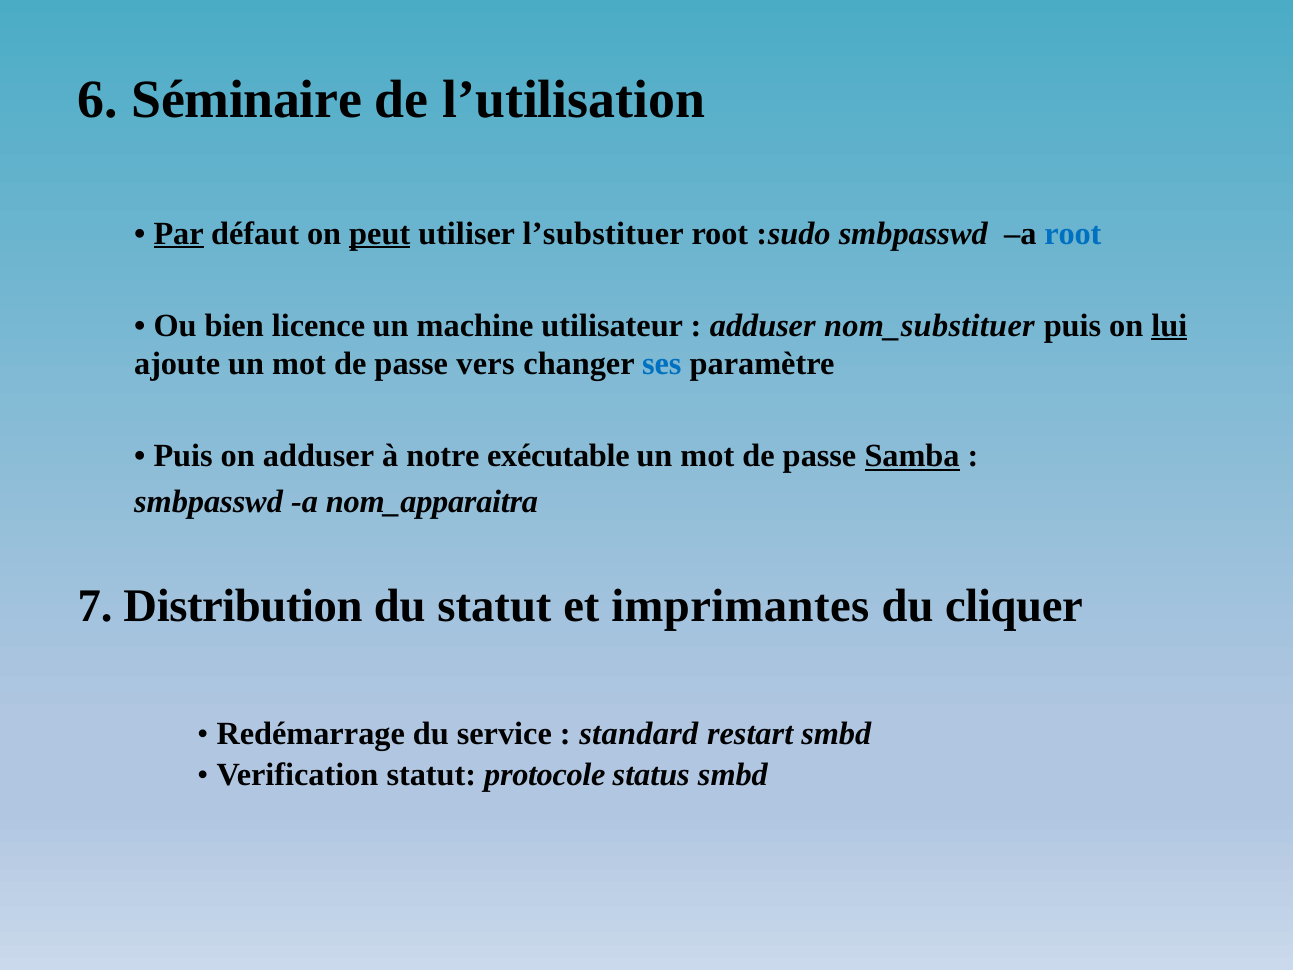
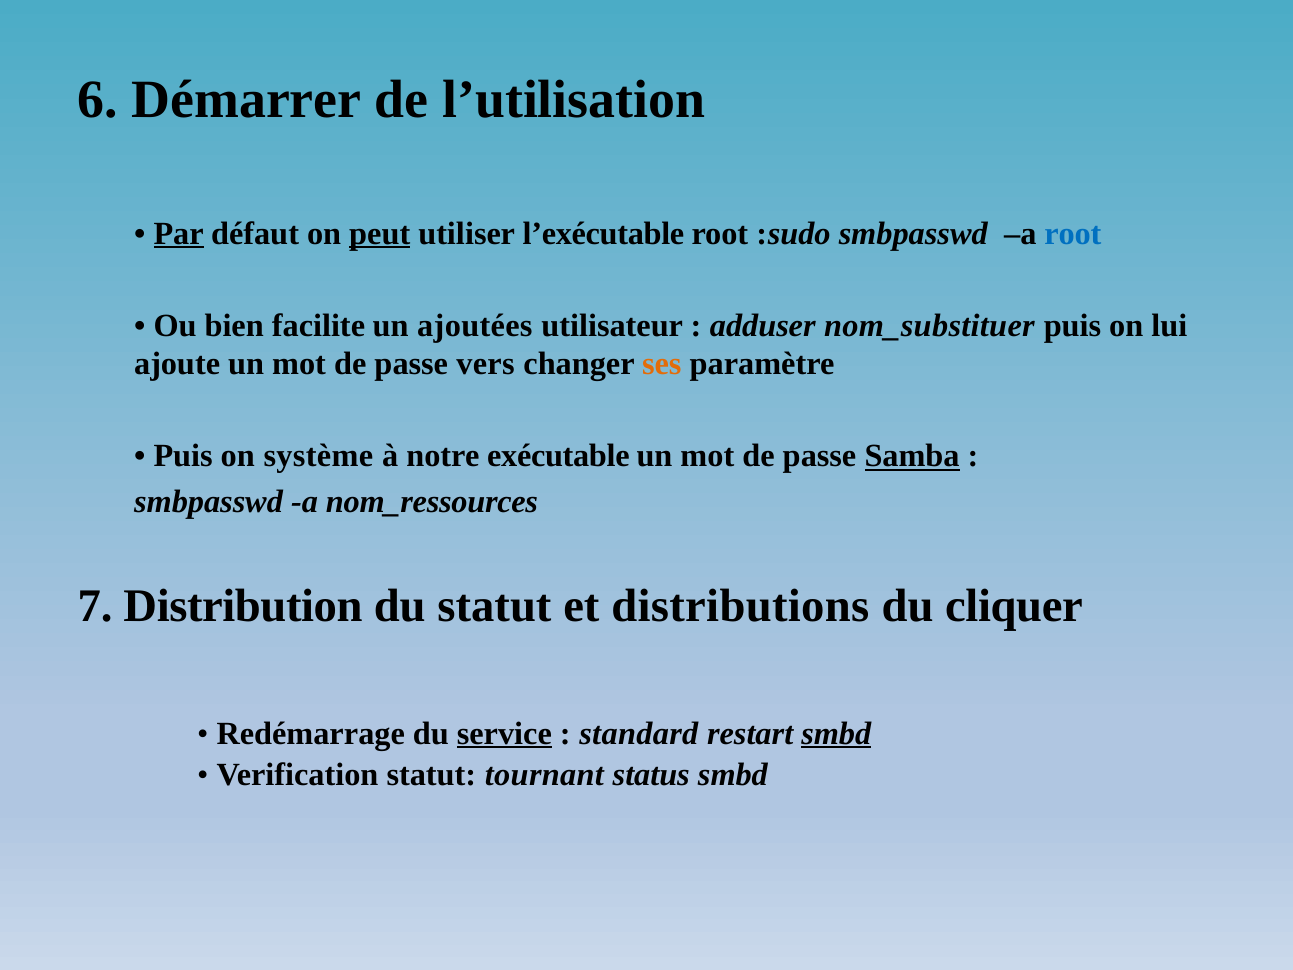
Séminaire: Séminaire -> Démarrer (246, 100)
l’substituer: l’substituer -> l’exécutable (603, 233)
licence: licence -> facilite (319, 325)
machine: machine -> ajoutées (475, 325)
lui underline: present -> none (1169, 325)
ses colour: blue -> orange (662, 364)
on adduser: adduser -> système (318, 456)
nom_apparaitra: nom_apparaitra -> nom_ressources (432, 502)
imprimantes: imprimantes -> distributions (740, 606)
service underline: none -> present (504, 733)
smbd underline: none -> present (836, 733)
protocole: protocole -> tournant (544, 775)
